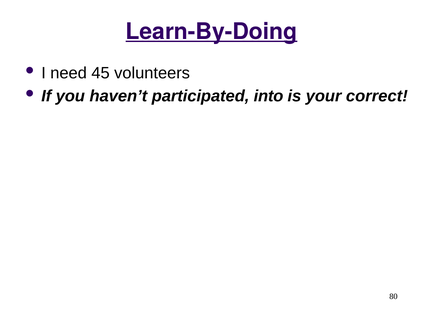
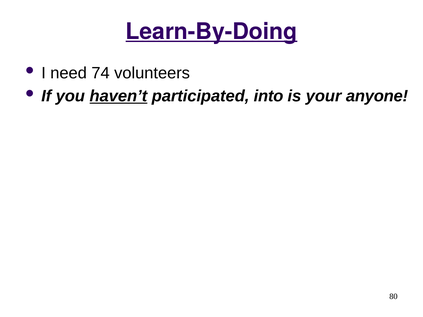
45: 45 -> 74 (101, 73)
haven’t underline: none -> present (118, 96)
correct: correct -> anyone (377, 96)
